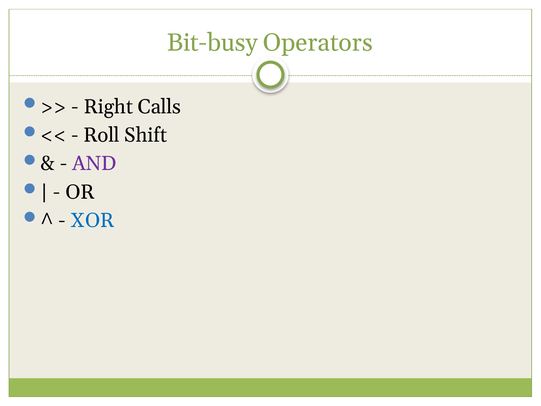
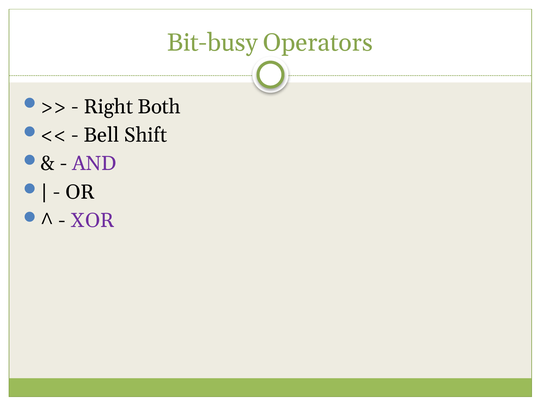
Calls: Calls -> Both (159, 107)
Roll: Roll -> Bell (102, 135)
XOR colour: blue -> purple (93, 220)
